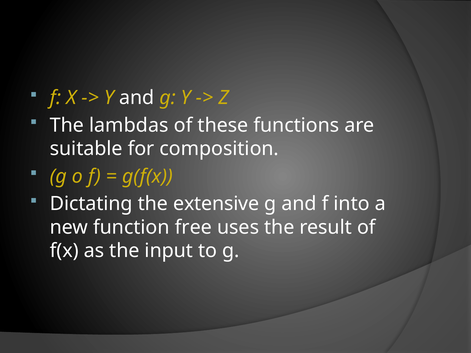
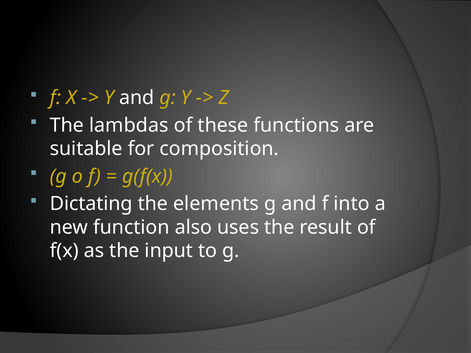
extensive: extensive -> elements (216, 204)
free: free -> also (193, 227)
